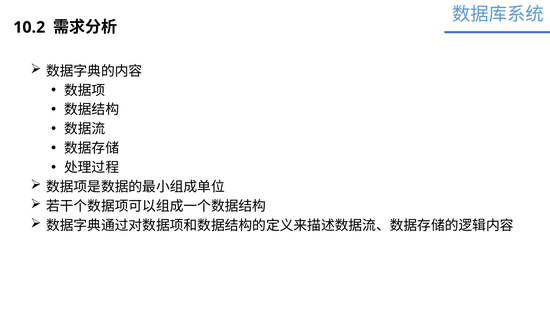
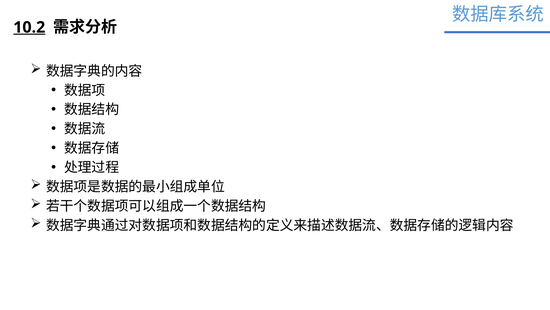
10.2 underline: none -> present (29, 27)
